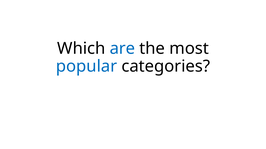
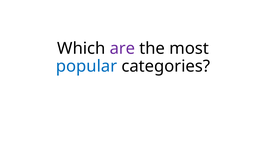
are colour: blue -> purple (122, 49)
